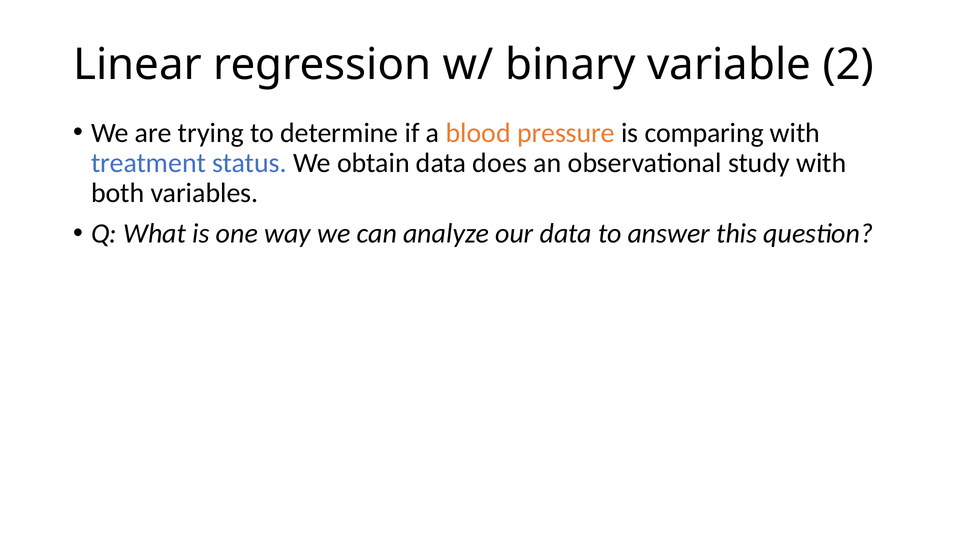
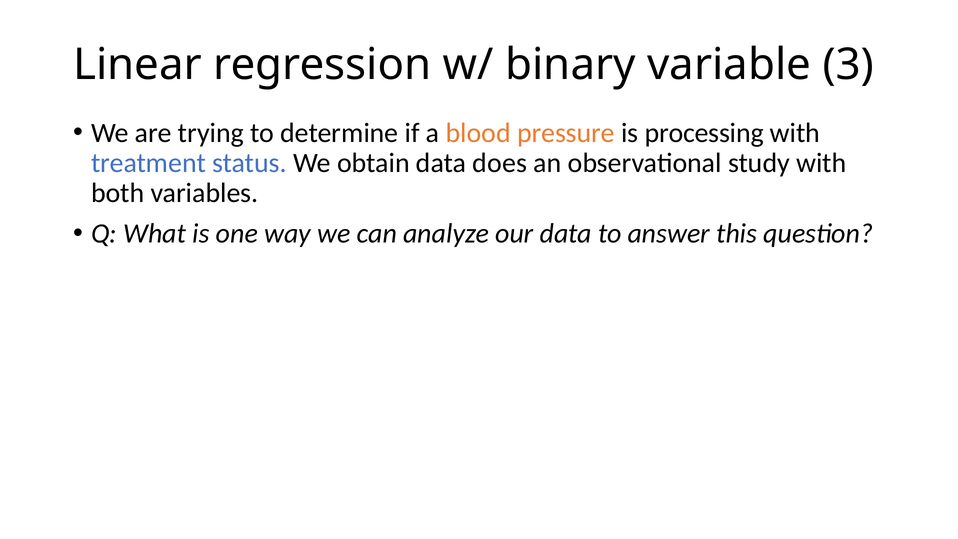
2: 2 -> 3 (848, 65)
comparing: comparing -> processing (704, 133)
